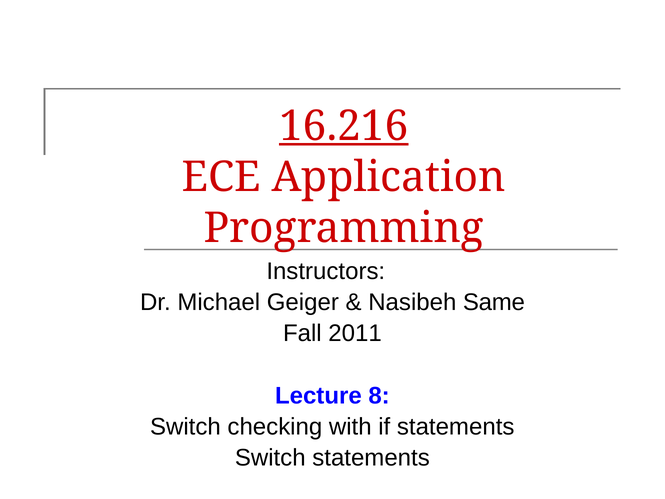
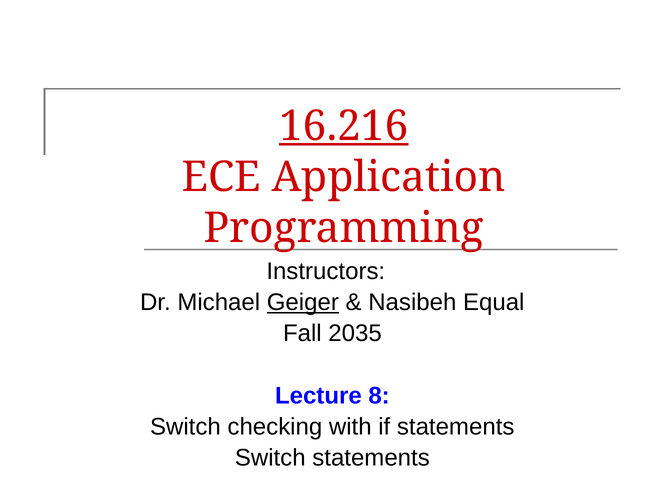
Geiger underline: none -> present (303, 302)
Same: Same -> Equal (494, 302)
2011: 2011 -> 2035 (355, 333)
